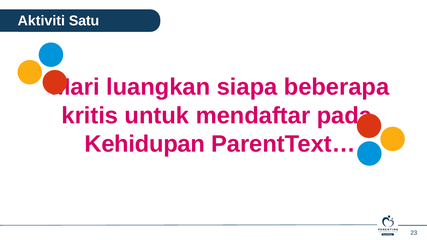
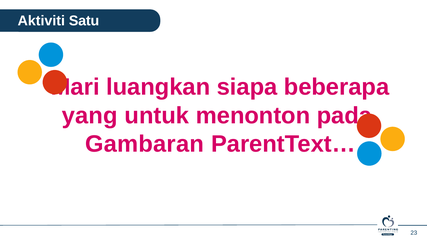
kritis: kritis -> yang (90, 116)
mendaftar: mendaftar -> menonton (253, 116)
Kehidupan: Kehidupan -> Gambaran (145, 144)
